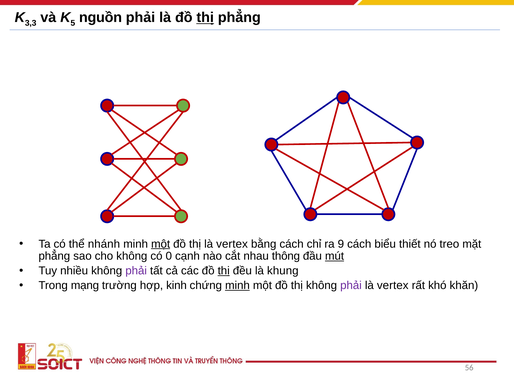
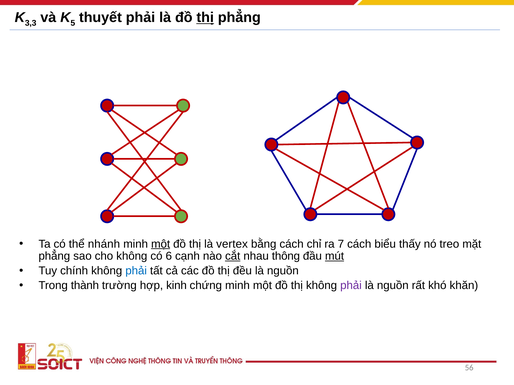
nguồn: nguồn -> thuyết (100, 17)
9: 9 -> 7 (341, 244)
thiết: thiết -> thấy (410, 244)
0: 0 -> 6 (169, 257)
cắt underline: none -> present (233, 257)
nhiều: nhiều -> chính (74, 271)
phải colour: purple -> blue (136, 271)
thị underline: present -> none (224, 271)
đều là khung: khung -> nguồn (283, 271)
mạng: mạng -> thành (85, 286)
minh underline: present -> none (237, 286)
vertex: vertex -> nguồn (393, 286)
